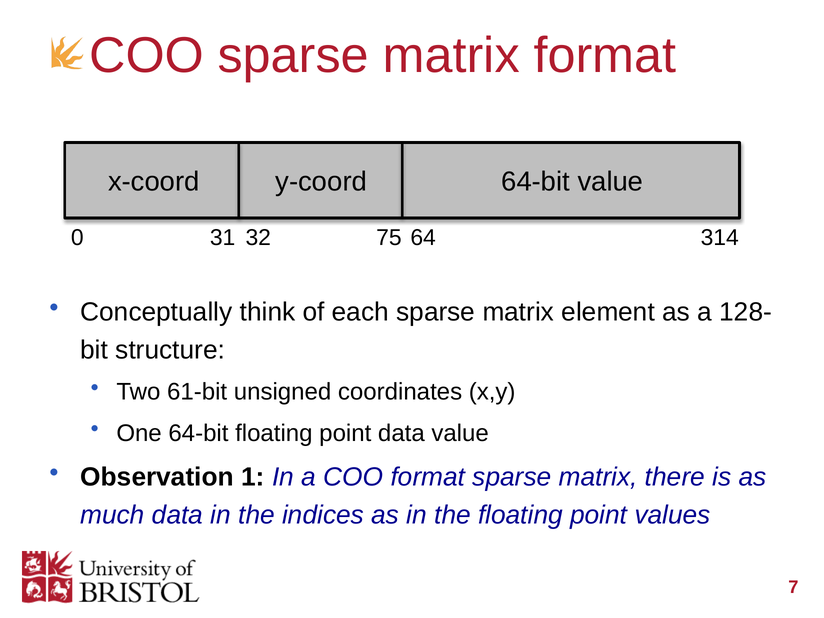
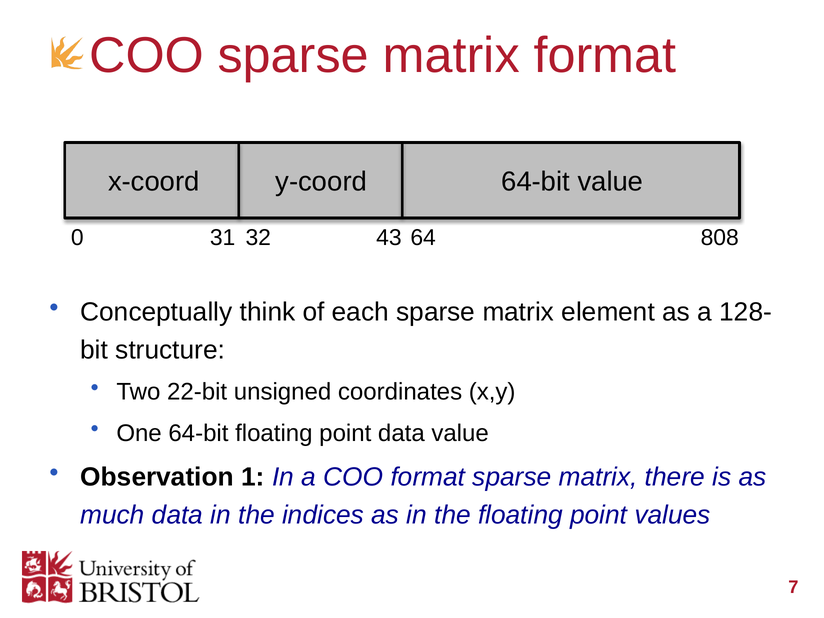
75: 75 -> 43 (389, 238)
314: 314 -> 808 (720, 238)
61-bit: 61-bit -> 22-bit (197, 392)
